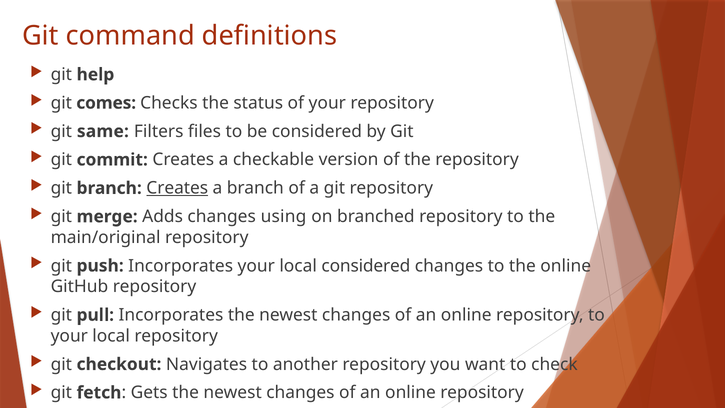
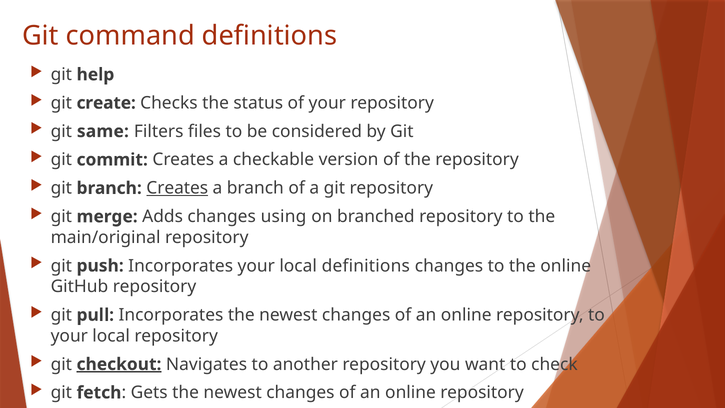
comes: comes -> create (106, 103)
local considered: considered -> definitions (366, 266)
checkout underline: none -> present (119, 364)
